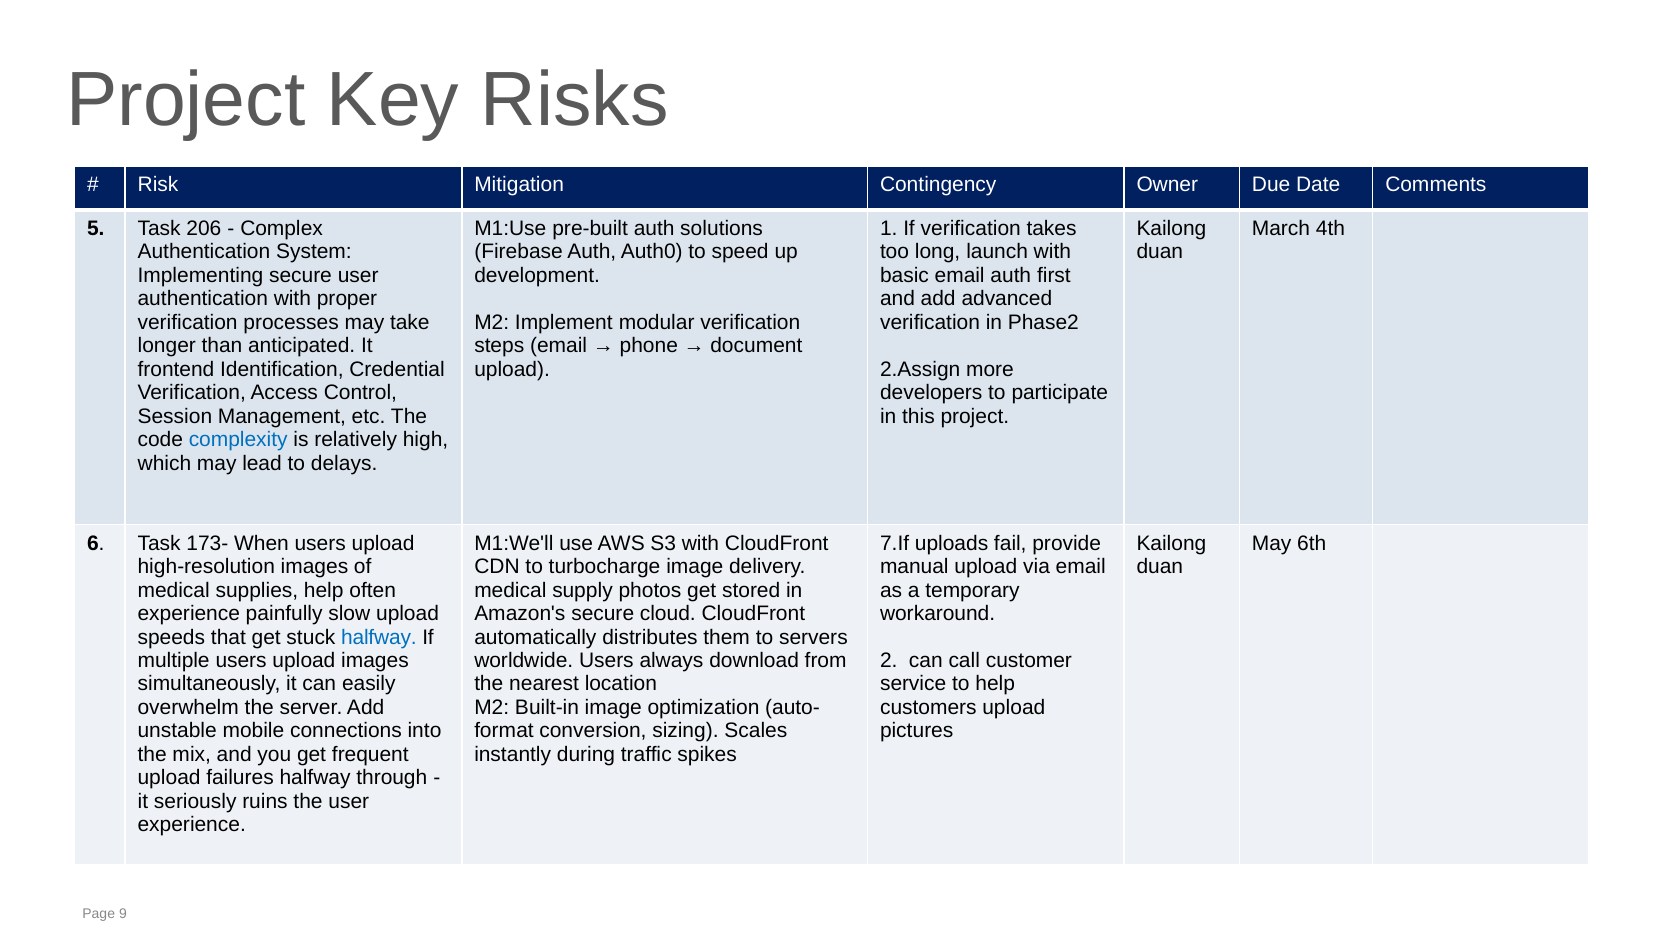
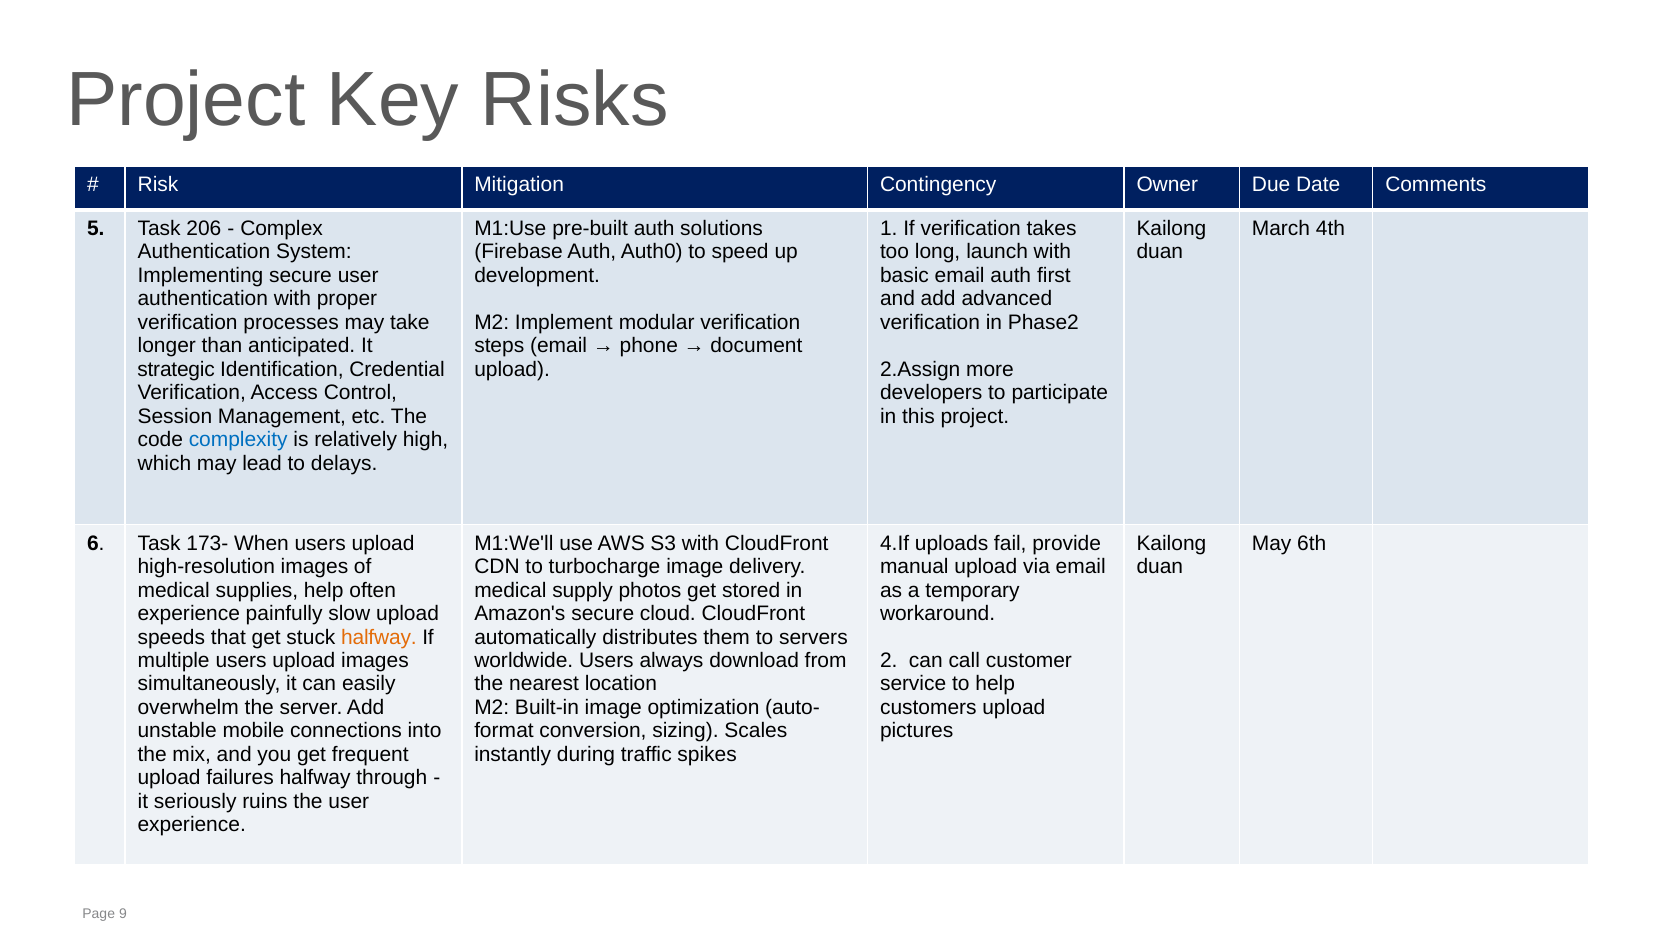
frontend: frontend -> strategic (176, 369)
7.If: 7.If -> 4.If (895, 543)
halfway colour: blue -> orange (379, 637)
